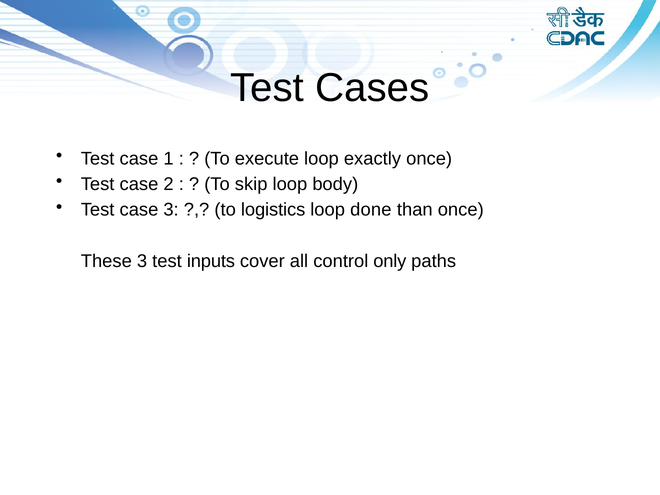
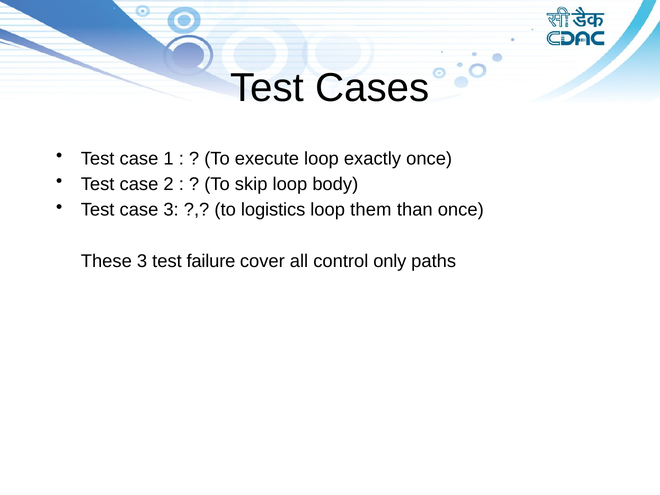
done: done -> them (371, 210)
inputs: inputs -> failure (211, 261)
